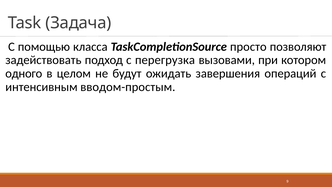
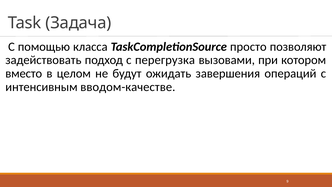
одного: одного -> вместо (24, 73)
вводом-простым: вводом-простым -> вводом-качестве (128, 87)
